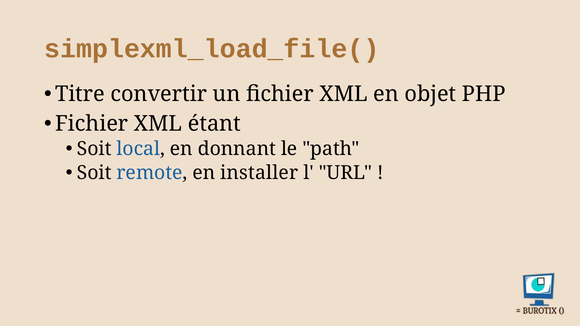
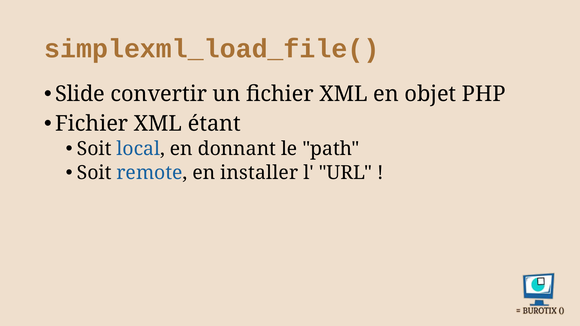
Titre: Titre -> Slide (80, 94)
